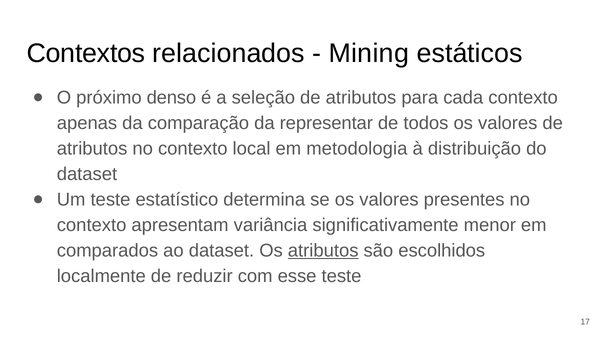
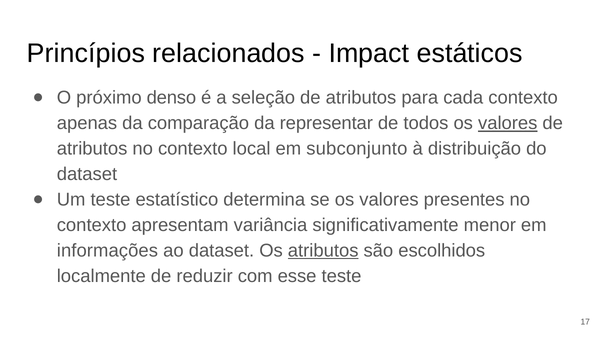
Contextos: Contextos -> Princípios (86, 53)
Mining: Mining -> Impact (369, 53)
valores underline: none -> present (508, 123)
metodologia: metodologia -> subconjunto (357, 149)
comparados: comparados -> informações (107, 250)
